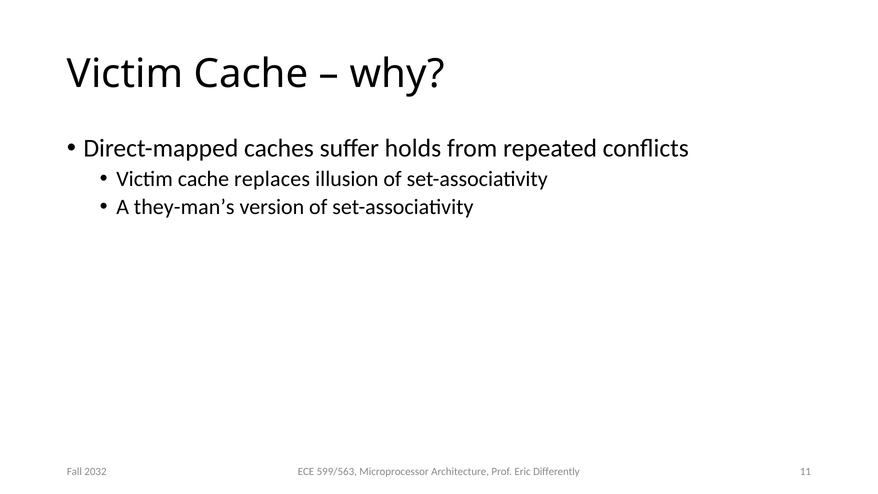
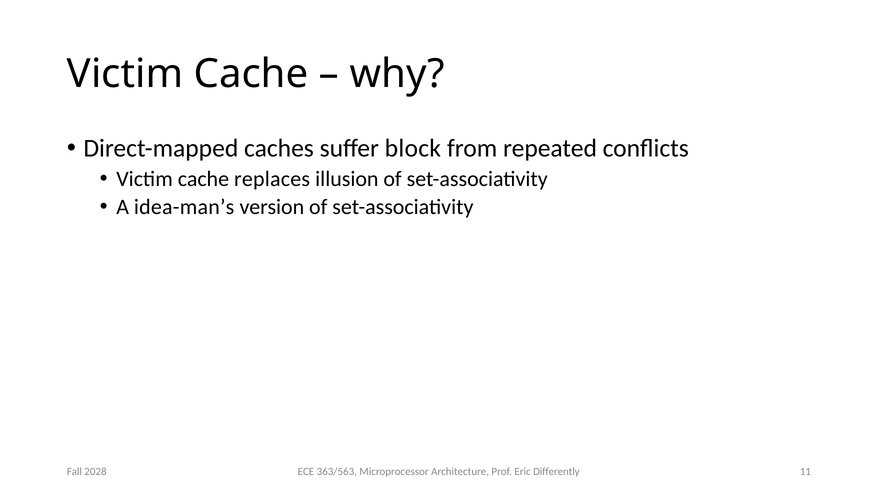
holds: holds -> block (413, 148)
they-man’s: they-man’s -> idea-man’s (184, 207)
599/563: 599/563 -> 363/563 (337, 472)
2032: 2032 -> 2028 (95, 472)
